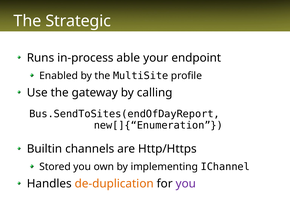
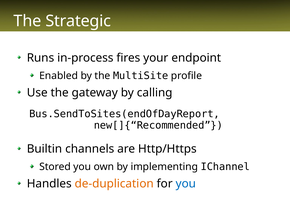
able: able -> fires (128, 58)
new[]{“Enumeration: new[]{“Enumeration -> new[]{“Recommended (158, 126)
you colour: purple -> blue (186, 184)
